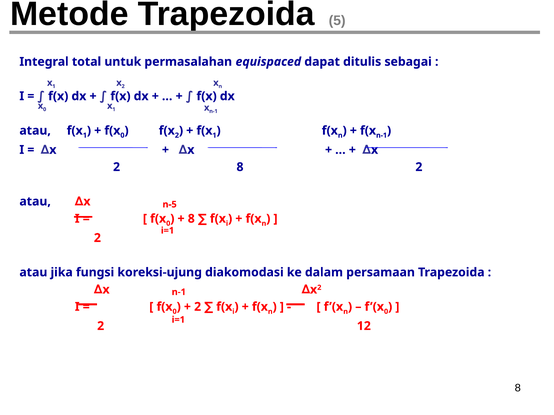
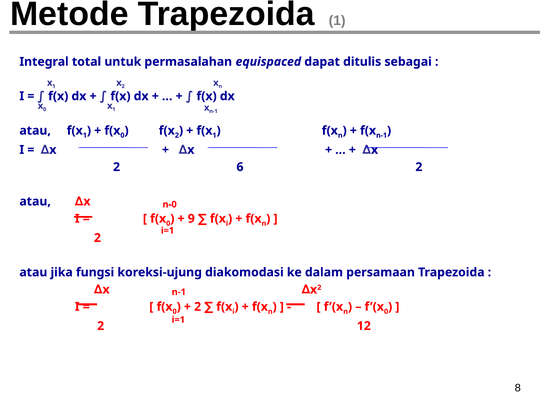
5: 5 -> 1 (337, 21)
2 8: 8 -> 6 (240, 167)
n-5: n-5 -> n-0 (170, 205)
8: 8 -> 9 (191, 219)
